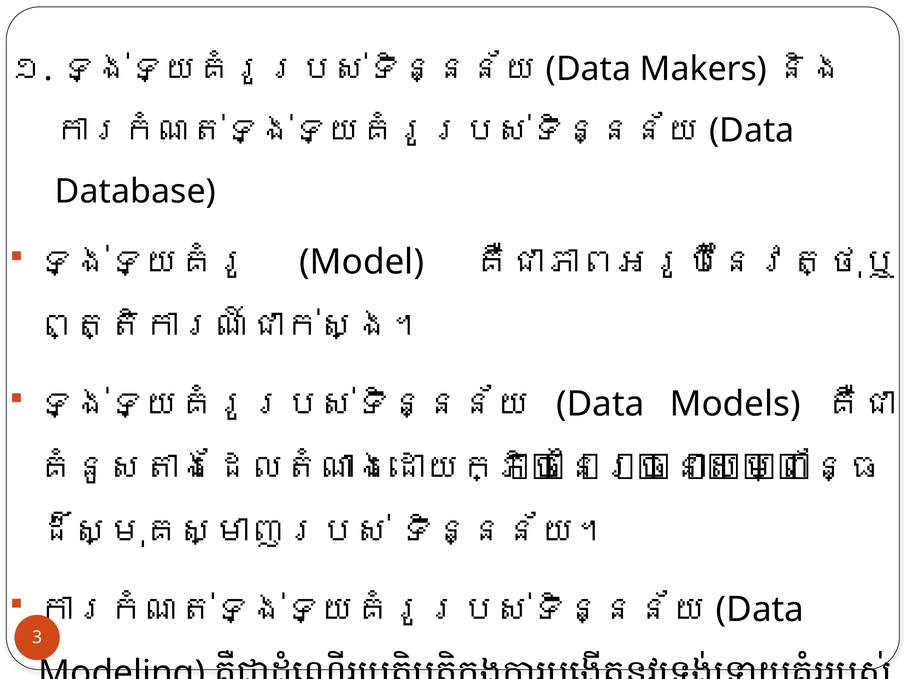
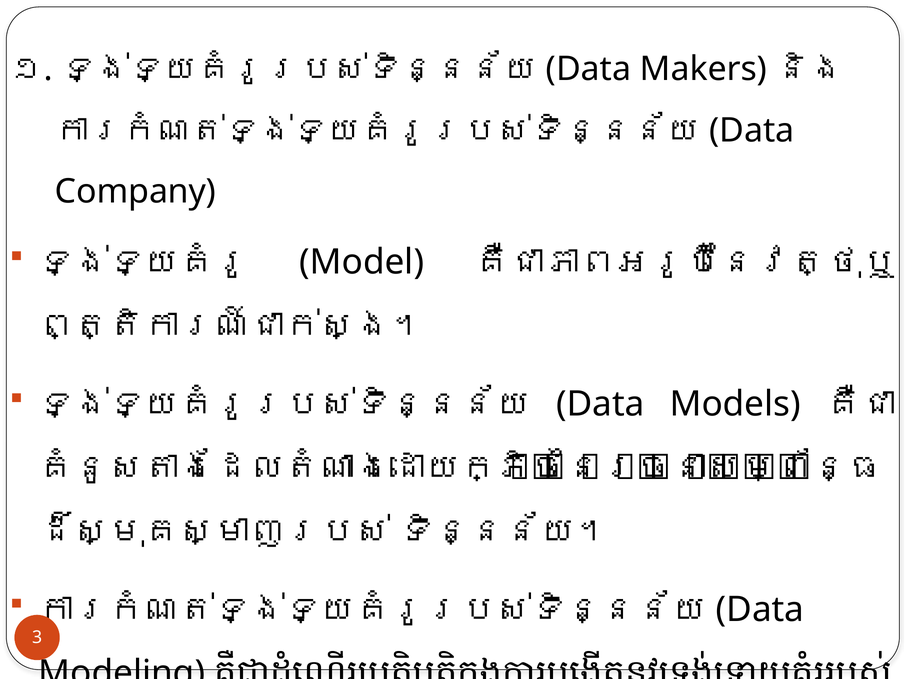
Database: Database -> Company (136, 192)
